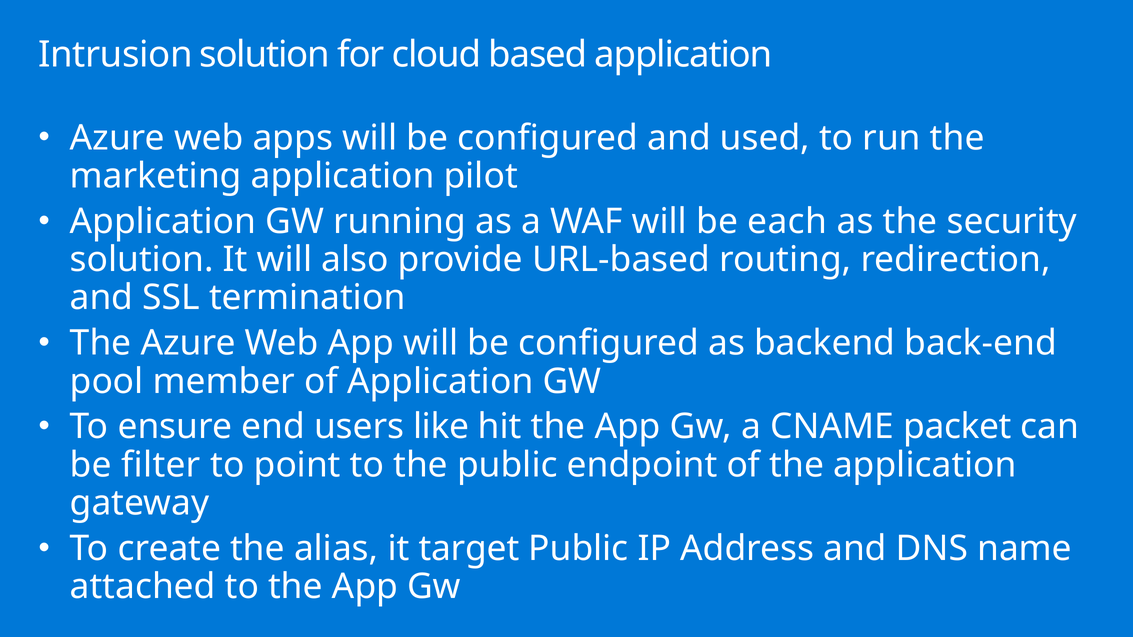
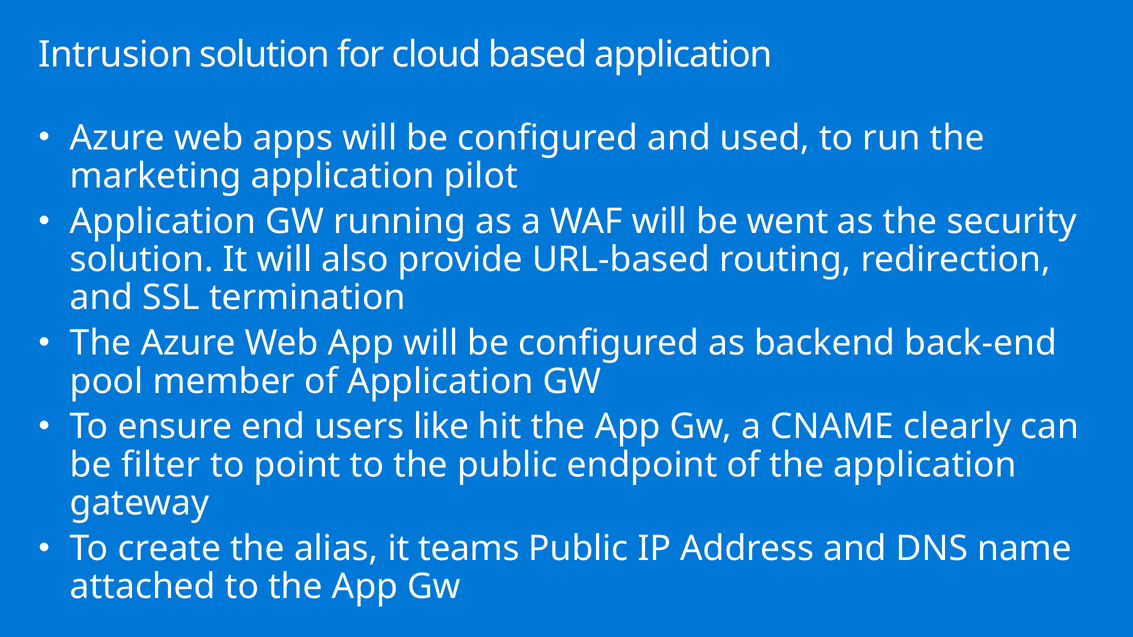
each: each -> went (788, 221)
packet: packet -> clearly (957, 427)
target: target -> teams (469, 549)
